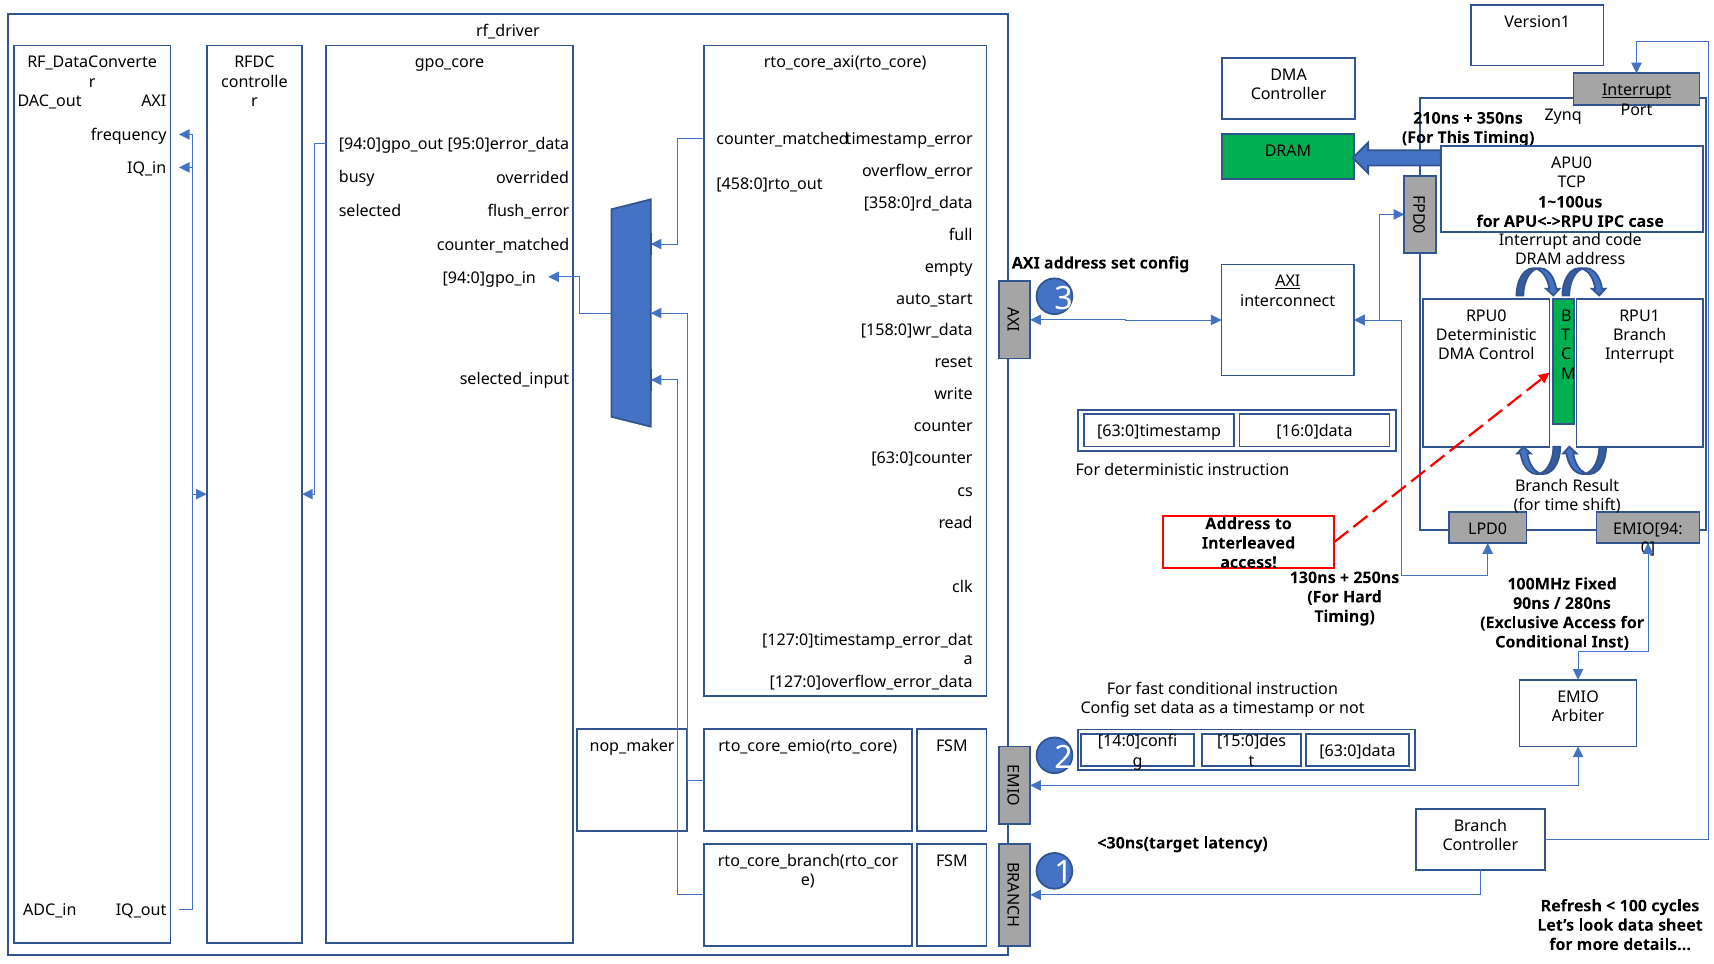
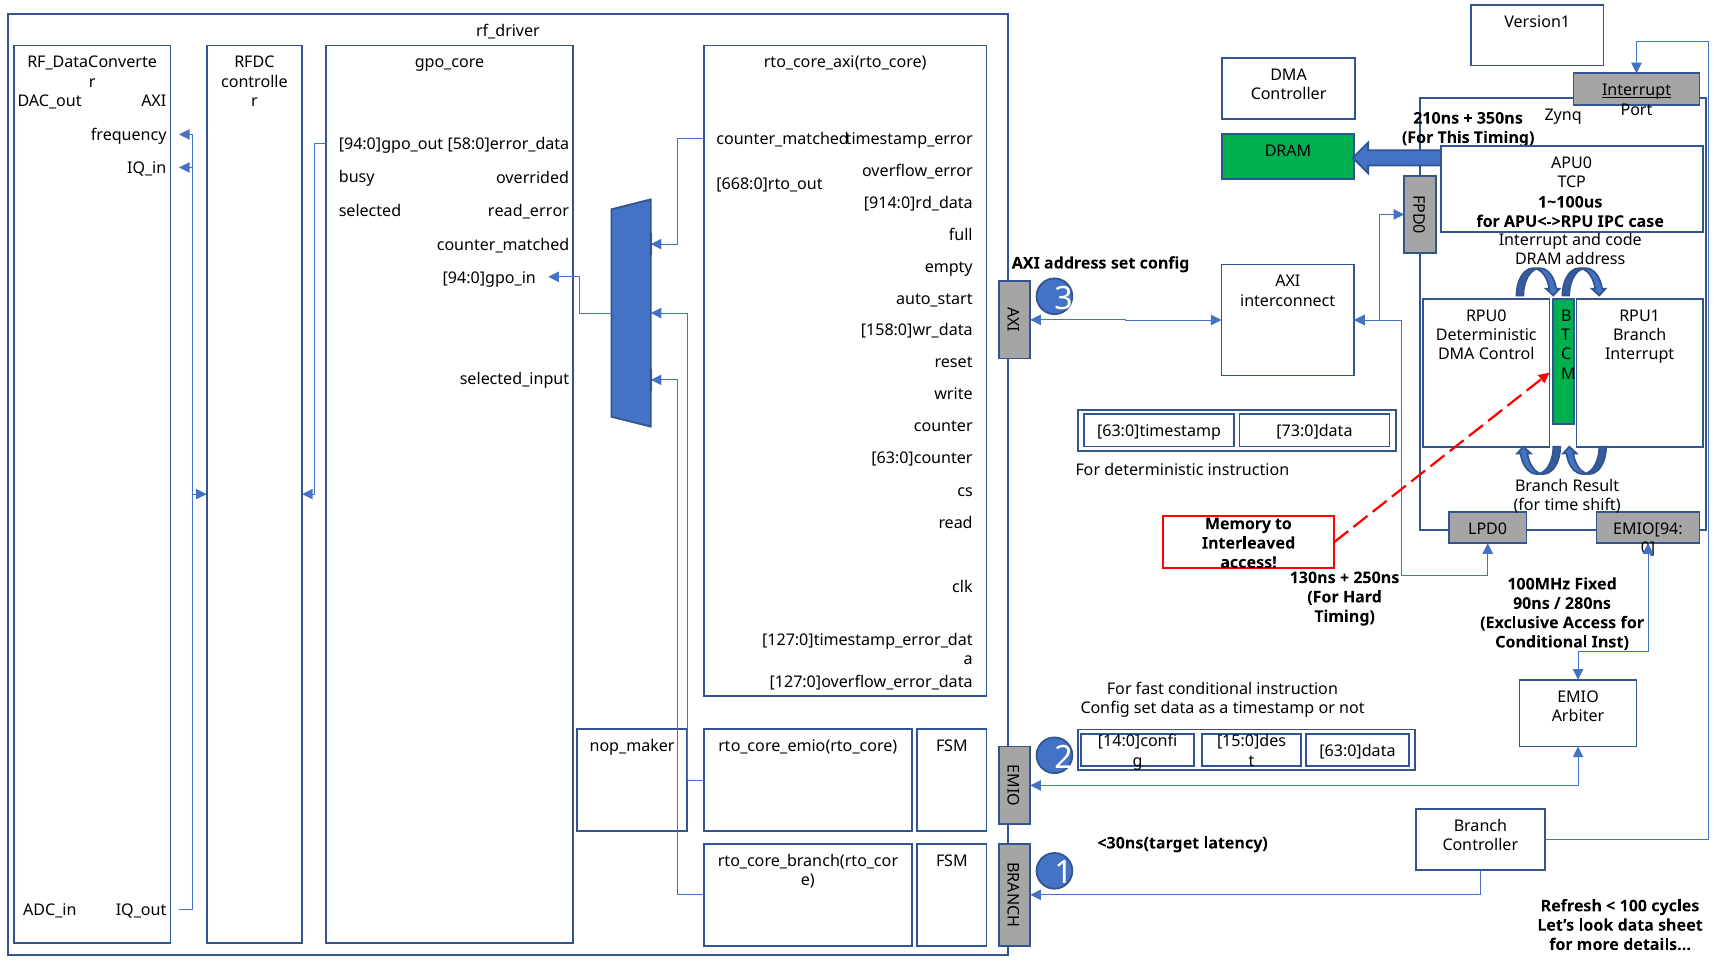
95:0]error_data: 95:0]error_data -> 58:0]error_data (508, 144)
458:0]rto_out: 458:0]rto_out -> 668:0]rto_out (770, 185)
358:0]rd_data: 358:0]rd_data -> 914:0]rd_data (918, 203)
flush_error: flush_error -> read_error (528, 212)
AXI underline: present -> none (1288, 282)
16:0]data: 16:0]data -> 73:0]data (1314, 432)
Address: Address -> Memory (1238, 524)
